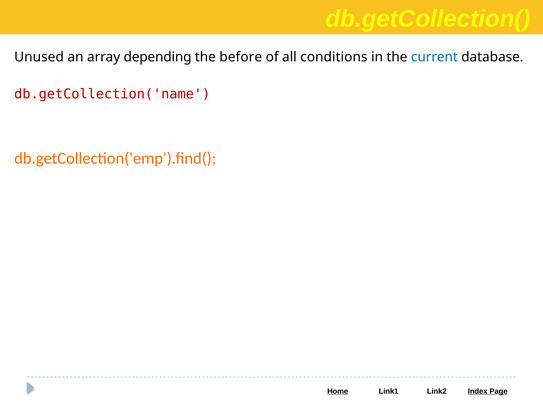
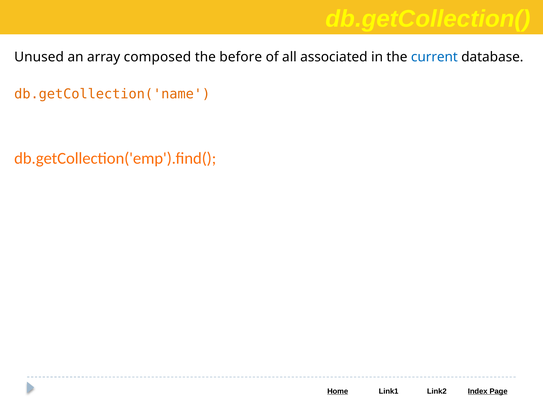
depending: depending -> composed (157, 57)
conditions: conditions -> associated (334, 57)
db.getCollection('name colour: red -> orange (112, 94)
